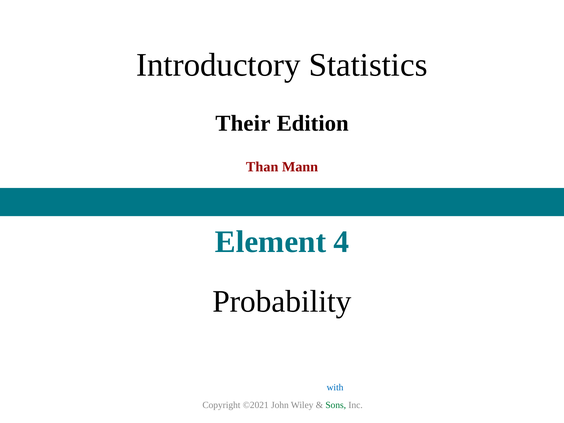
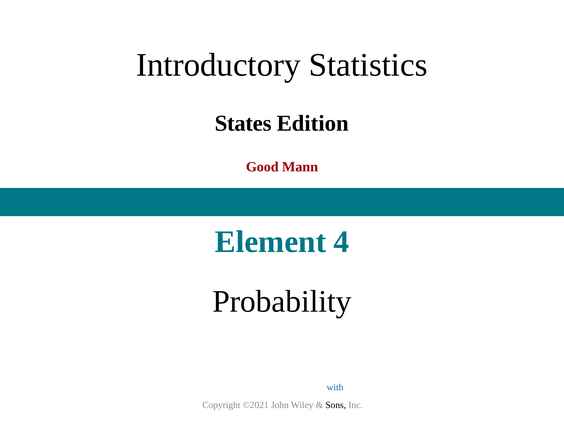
Their: Their -> States (243, 123)
Than: Than -> Good (262, 167)
Sons colour: green -> black (336, 405)
